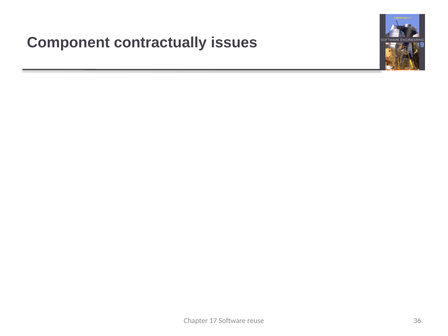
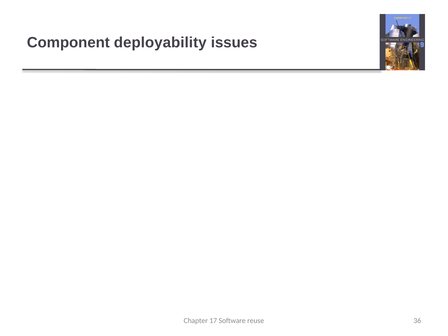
contractually: contractually -> deployability (160, 42)
